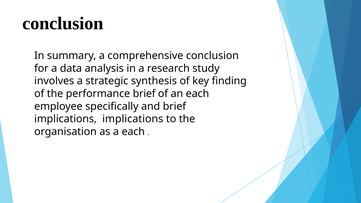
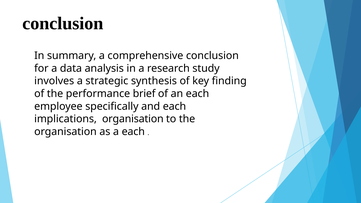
and brief: brief -> each (174, 106)
implications implications: implications -> organisation (133, 119)
